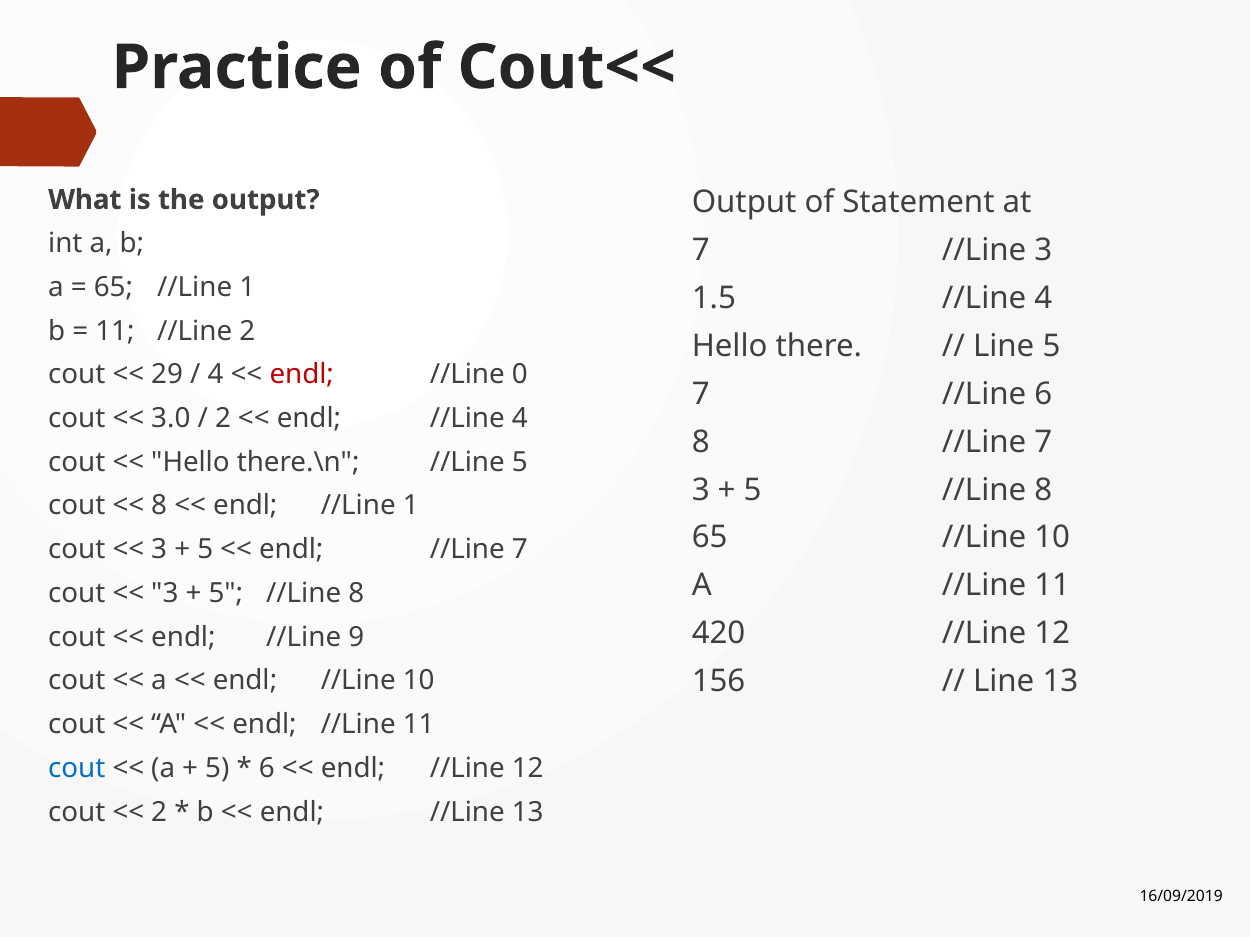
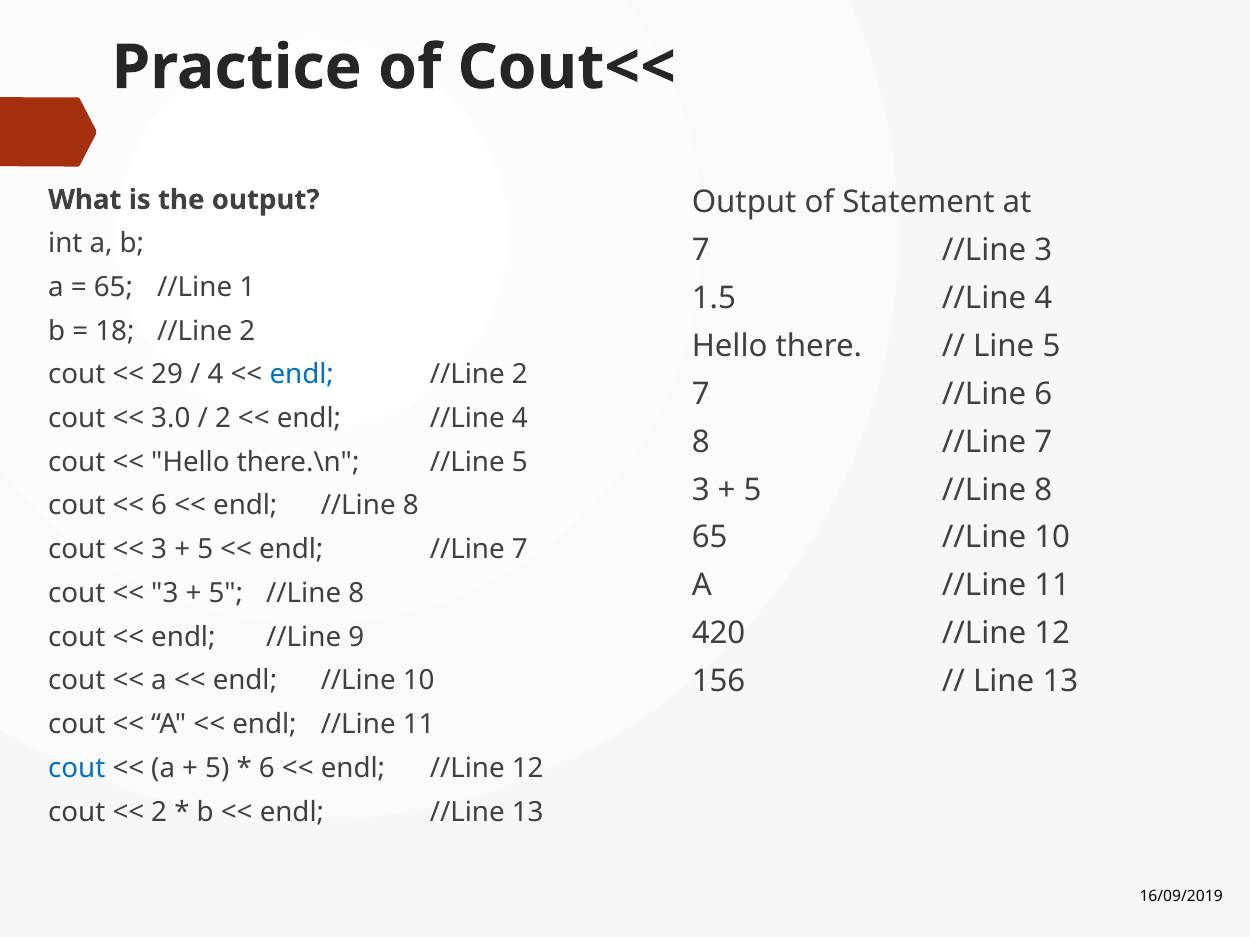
11: 11 -> 18 (115, 331)
endl colour: red -> blue (302, 375)
0: 0 -> 2 (520, 375)
8: 8 -> 6 (159, 506)
endl //Line 1: 1 -> 8 (411, 506)
